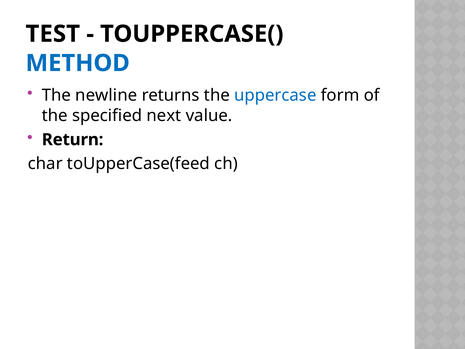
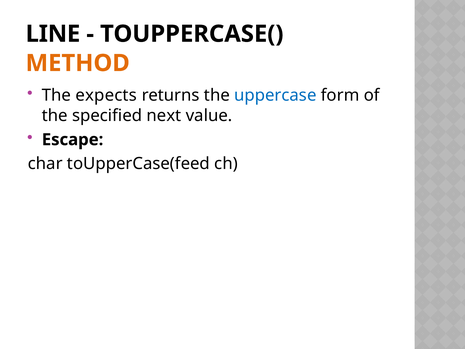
TEST: TEST -> LINE (53, 34)
METHOD colour: blue -> orange (78, 63)
newline: newline -> expects (106, 95)
Return: Return -> Escape (73, 140)
